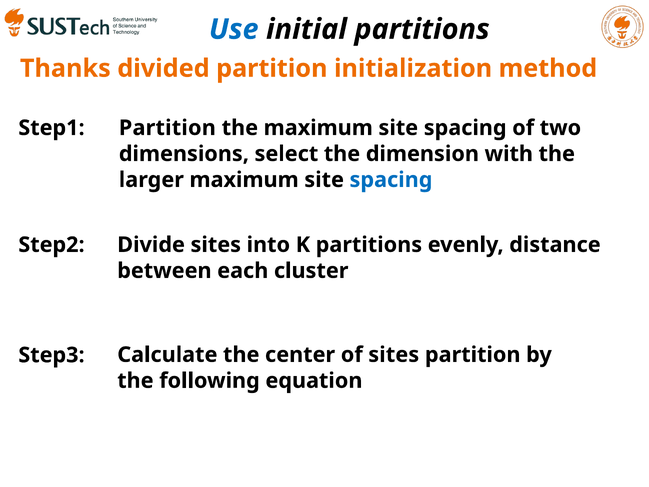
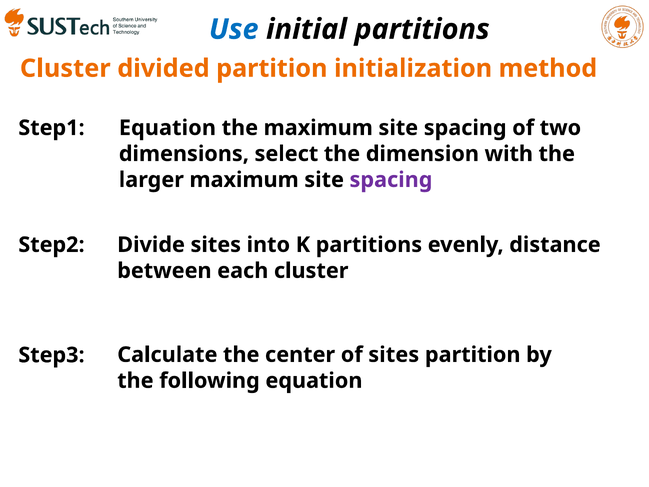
Thanks: Thanks -> Cluster (65, 68)
Partition: Partition -> Equation (167, 128)
spacing colour: blue -> purple (391, 180)
